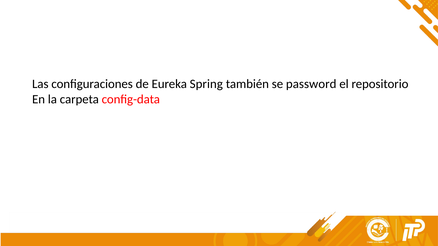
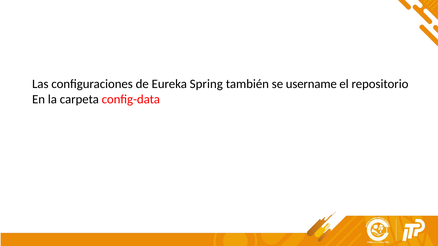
password: password -> username (311, 84)
